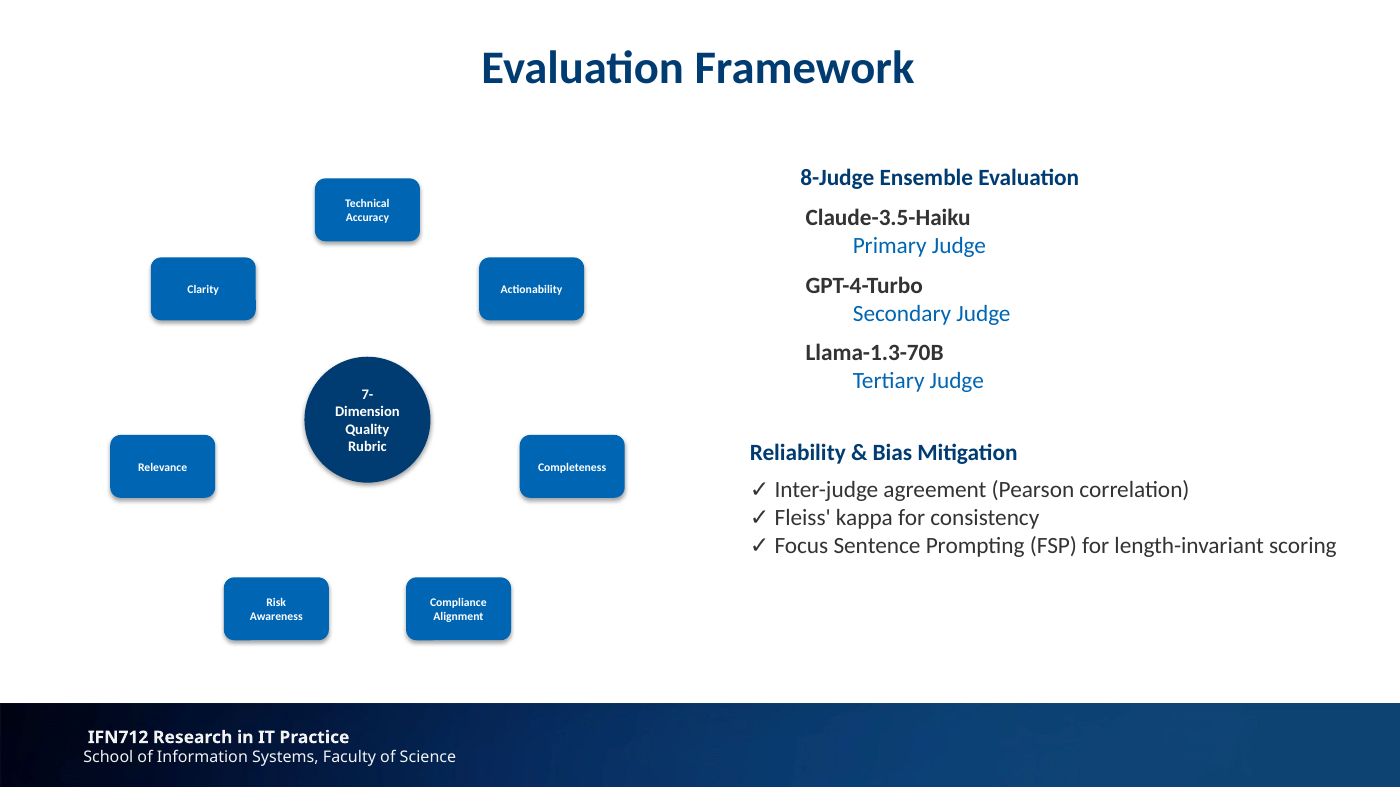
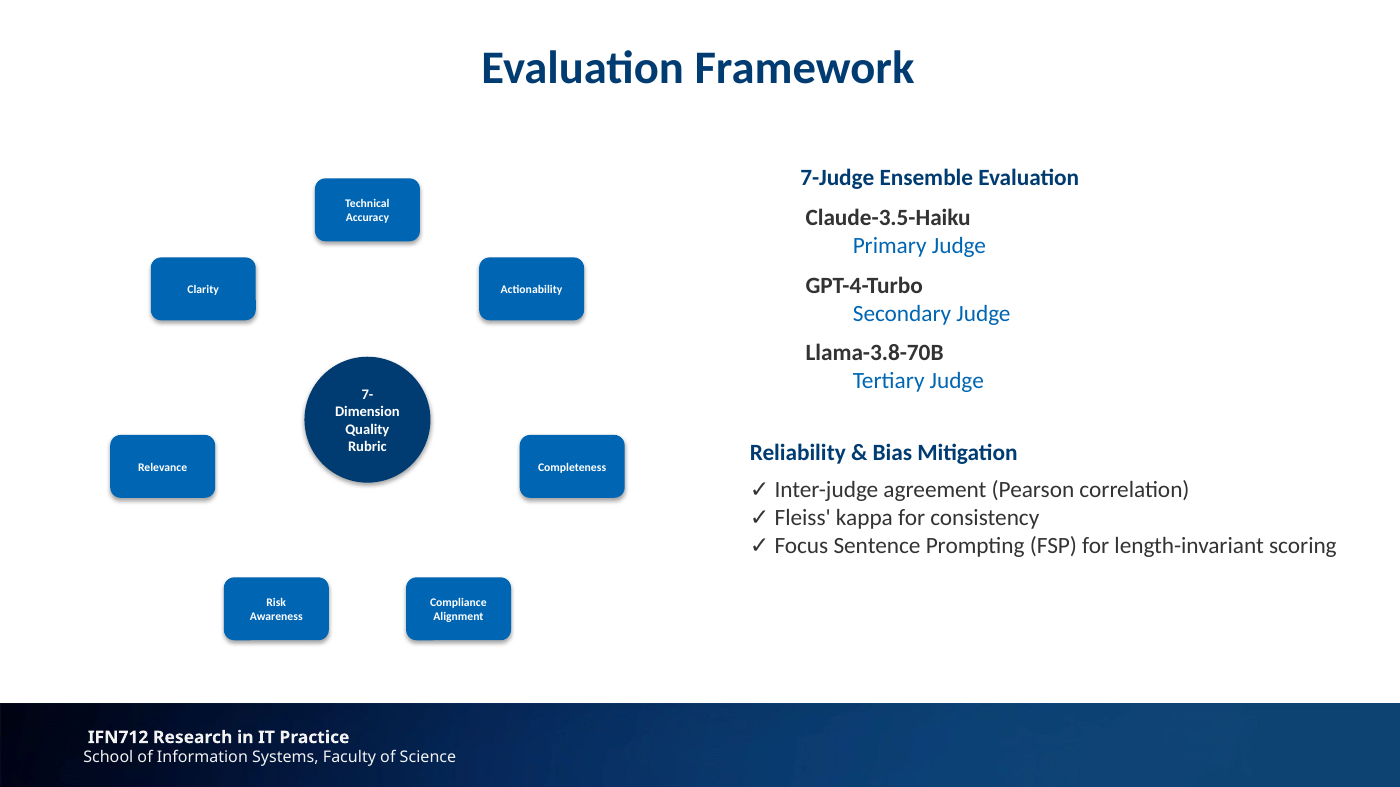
8-Judge: 8-Judge -> 7-Judge (837, 178)
Llama-1.3-70B: Llama-1.3-70B -> Llama-3.8-70B (875, 353)
